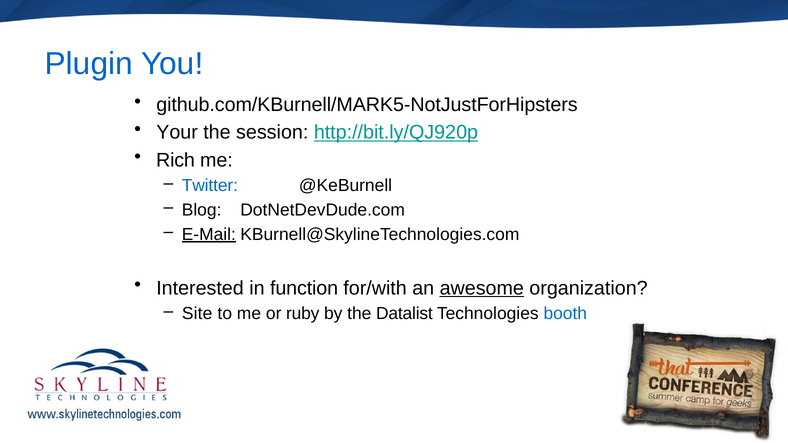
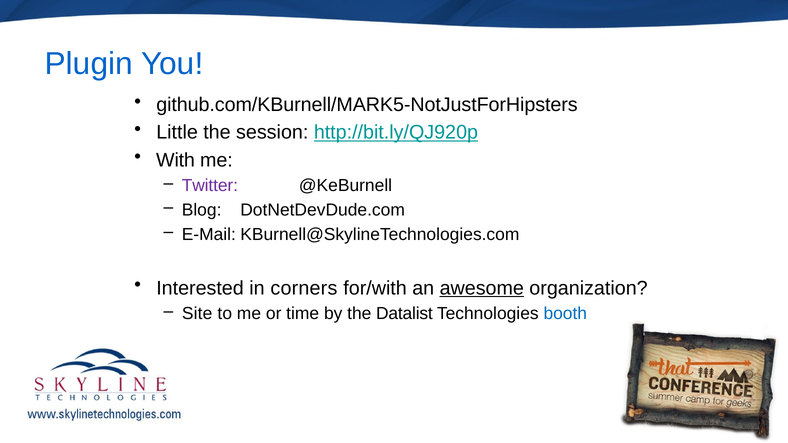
Your: Your -> Little (177, 133)
Rich: Rich -> With (176, 160)
Twitter colour: blue -> purple (210, 186)
E-Mail underline: present -> none (209, 234)
function: function -> corners (304, 288)
ruby: ruby -> time (303, 314)
